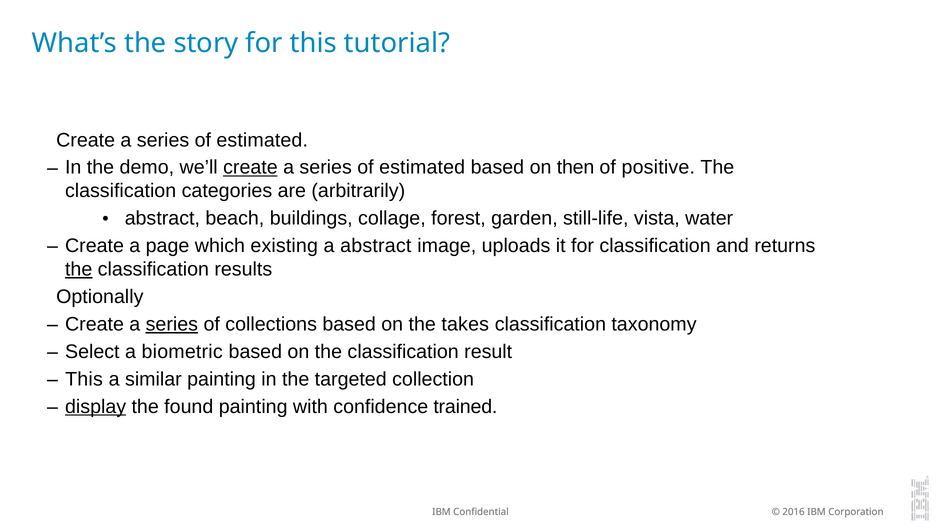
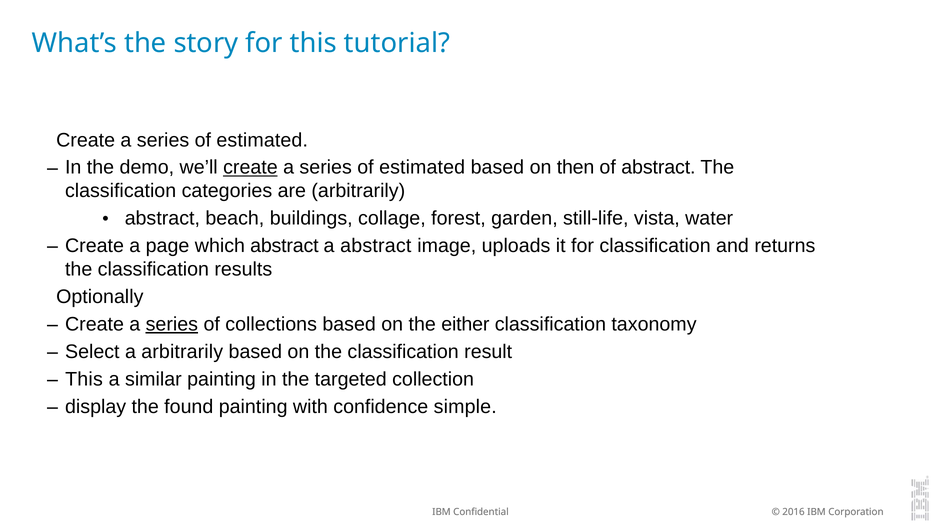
of positive: positive -> abstract (658, 168)
which existing: existing -> abstract (284, 246)
the underline: present -> none (79, 270)
takes: takes -> either (465, 324)
a biometric: biometric -> arbitrarily (182, 352)
display underline: present -> none (96, 407)
trained: trained -> simple (465, 407)
